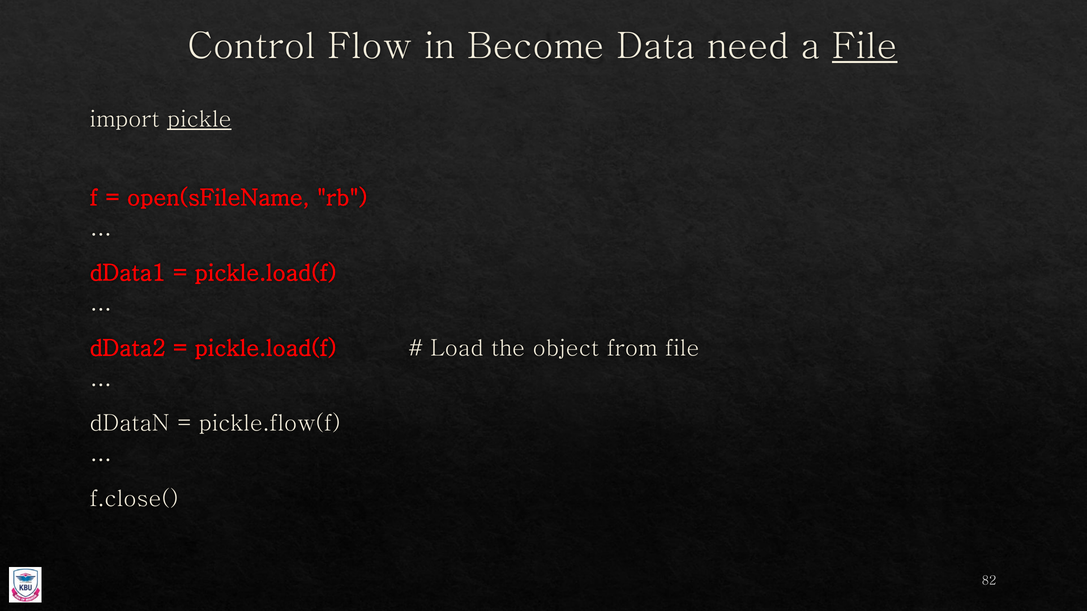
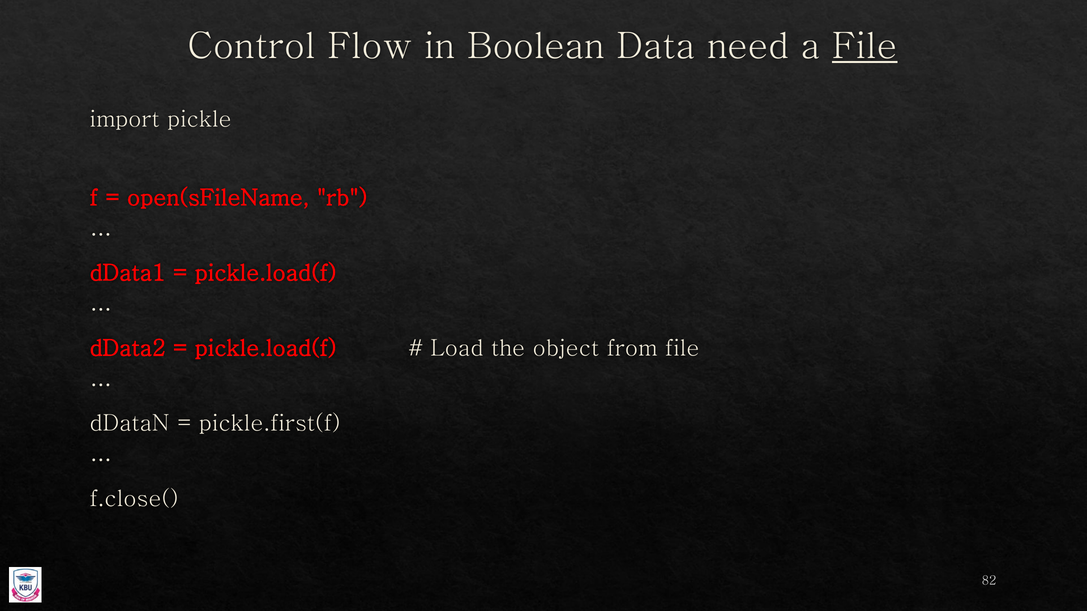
Become: Become -> Boolean (536, 46)
pickle underline: present -> none (199, 119)
pickle.flow(f: pickle.flow(f -> pickle.first(f (270, 424)
